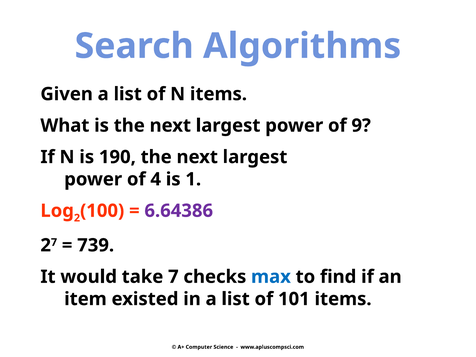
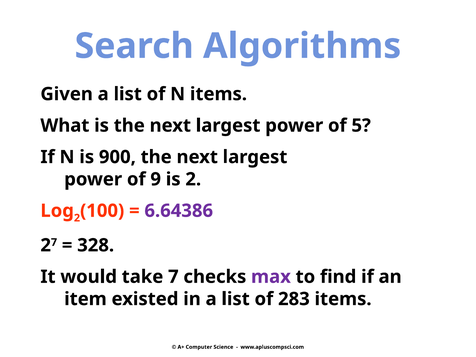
9: 9 -> 5 (361, 126)
190: 190 -> 900 (117, 157)
4: 4 -> 9 (156, 179)
is 1: 1 -> 2 (193, 179)
739: 739 -> 328 (96, 245)
max colour: blue -> purple (271, 277)
101: 101 -> 283 (294, 299)
